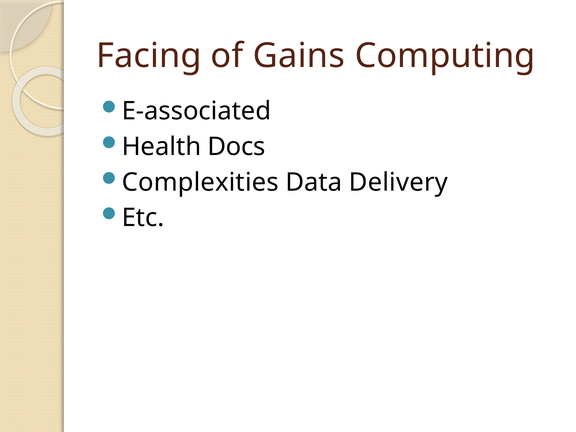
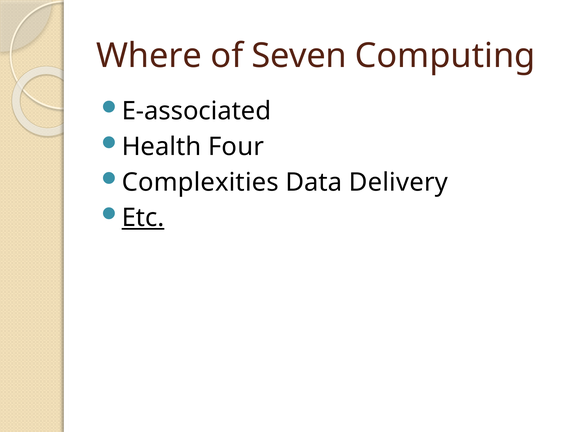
Facing: Facing -> Where (149, 56)
Gains: Gains -> Seven (299, 56)
Docs: Docs -> Four (236, 147)
Etc underline: none -> present (143, 218)
